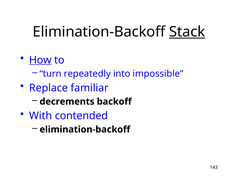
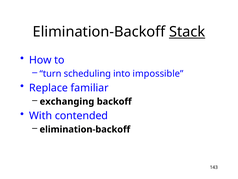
How underline: present -> none (40, 60)
repeatedly: repeatedly -> scheduling (87, 74)
decrements: decrements -> exchanging (67, 101)
